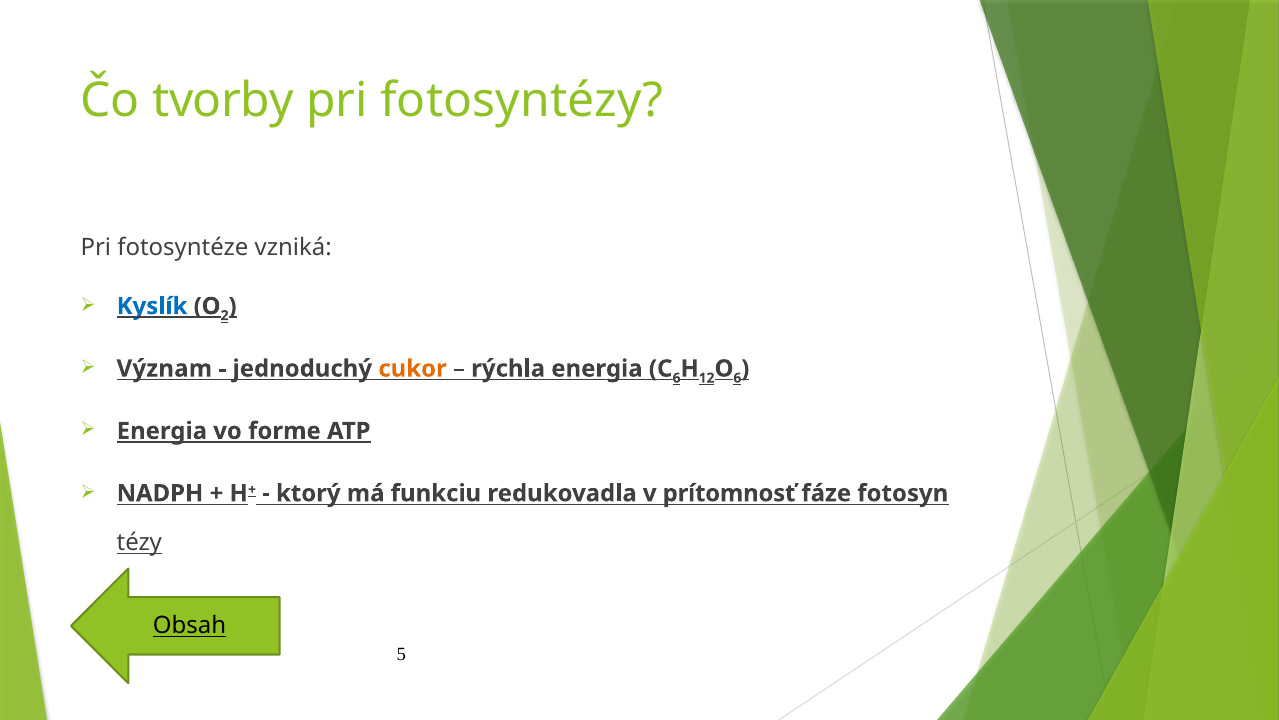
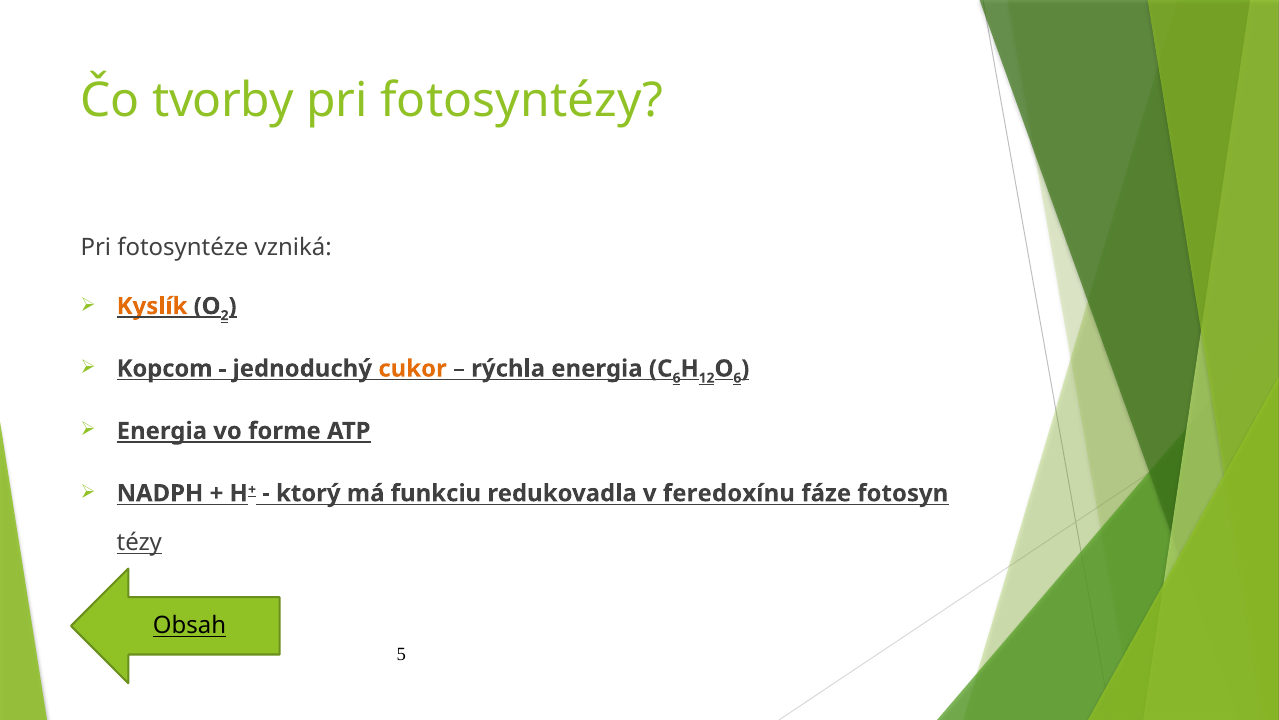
Kyslík colour: blue -> orange (152, 306)
Význam: Význam -> Kopcom (165, 368)
prítomnosť: prítomnosť -> feredoxínu (729, 493)
